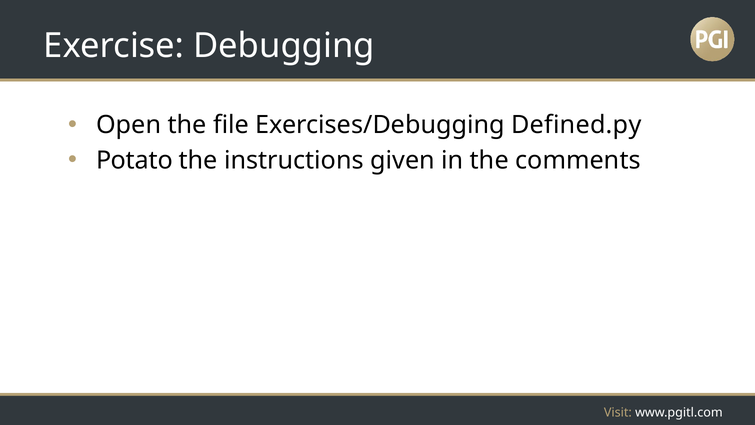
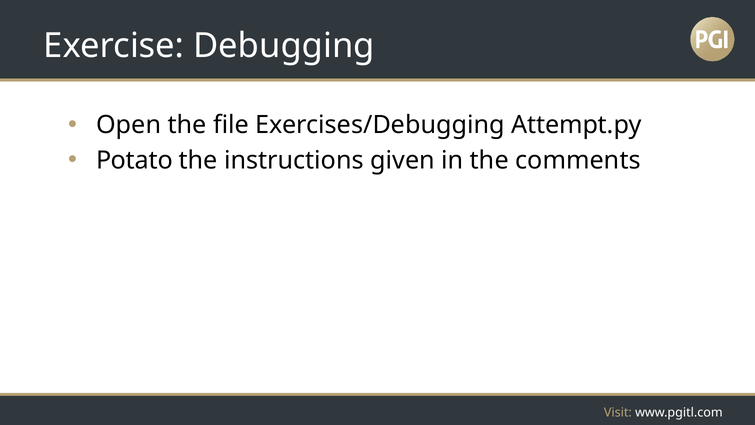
Defined.py: Defined.py -> Attempt.py (577, 125)
